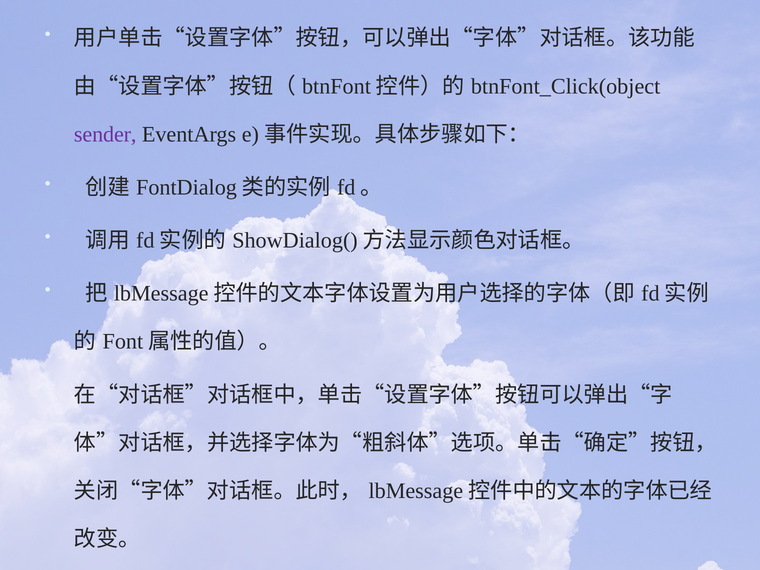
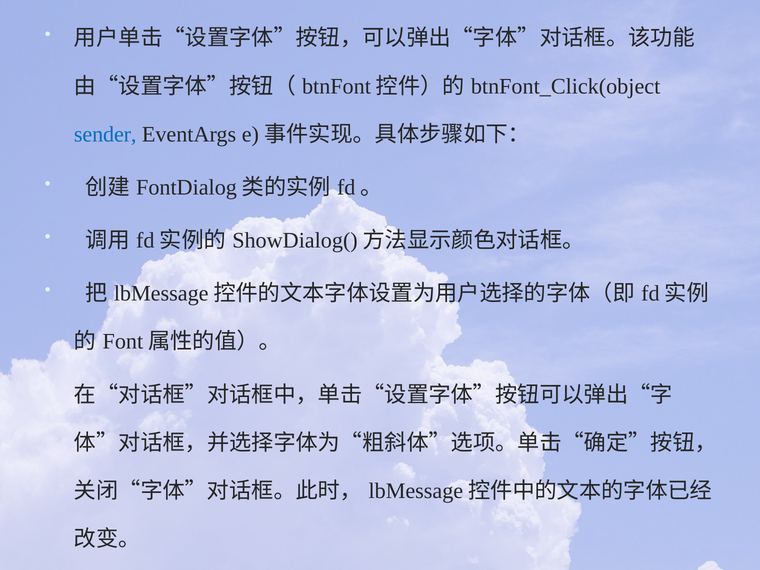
sender colour: purple -> blue (105, 134)
